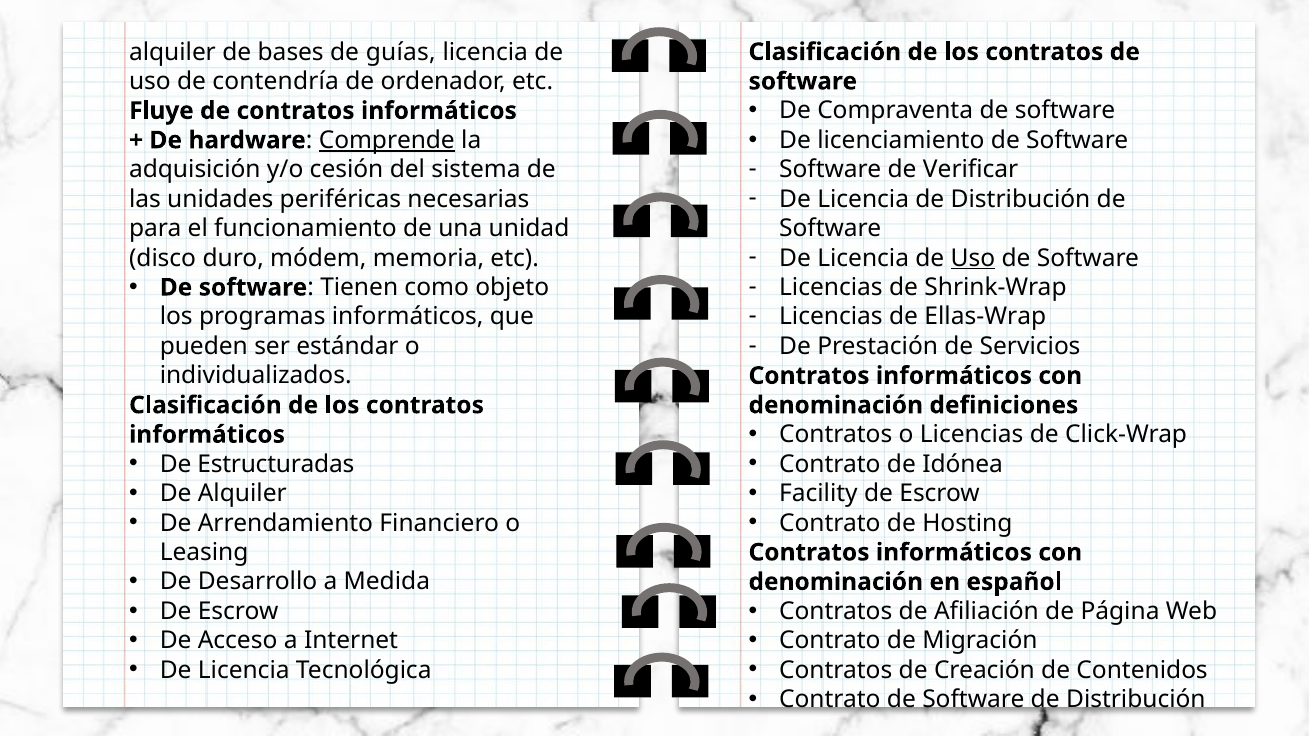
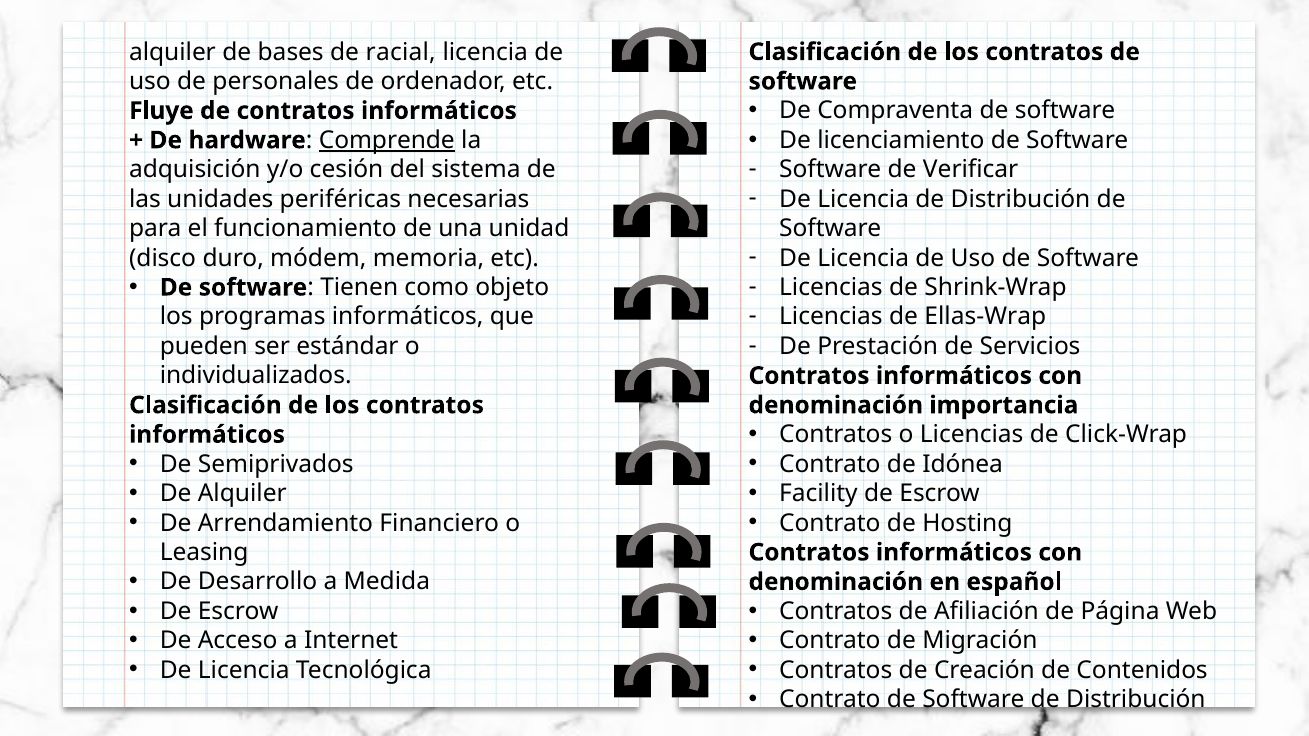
guías: guías -> racial (401, 52)
contendría: contendría -> personales (276, 81)
Uso underline: present -> none (973, 258)
definiciones: definiciones -> importancia (1004, 405)
Estructuradas: Estructuradas -> Semiprivados (276, 464)
